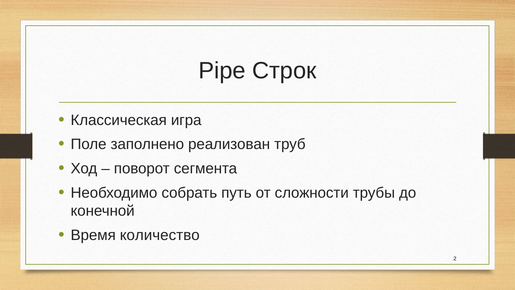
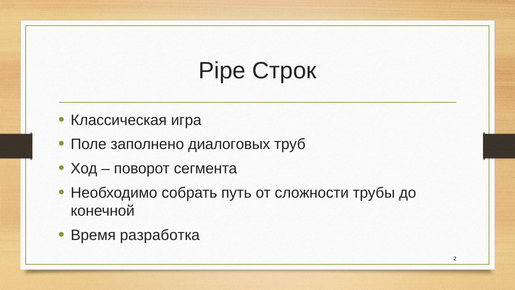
реализован: реализован -> диалоговых (229, 144)
количество: количество -> разработка (160, 235)
